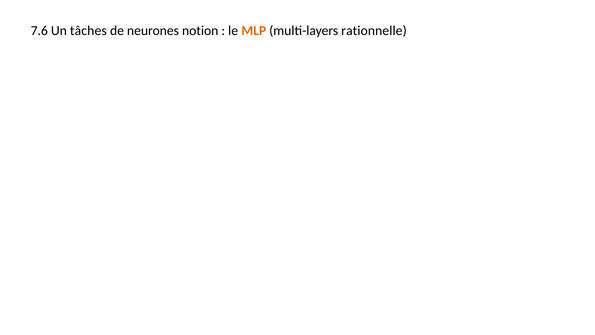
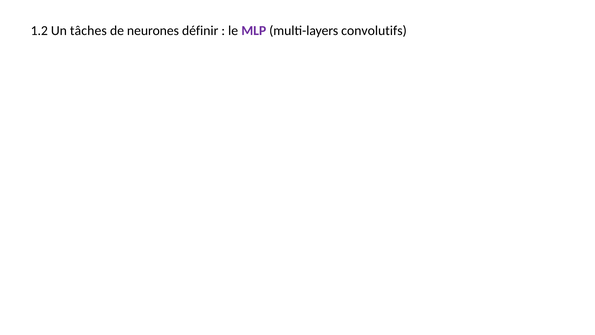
7.6: 7.6 -> 1.2 (39, 31)
notion: notion -> définir (200, 31)
MLP colour: orange -> purple (254, 31)
rationnelle: rationnelle -> convolutifs (374, 31)
